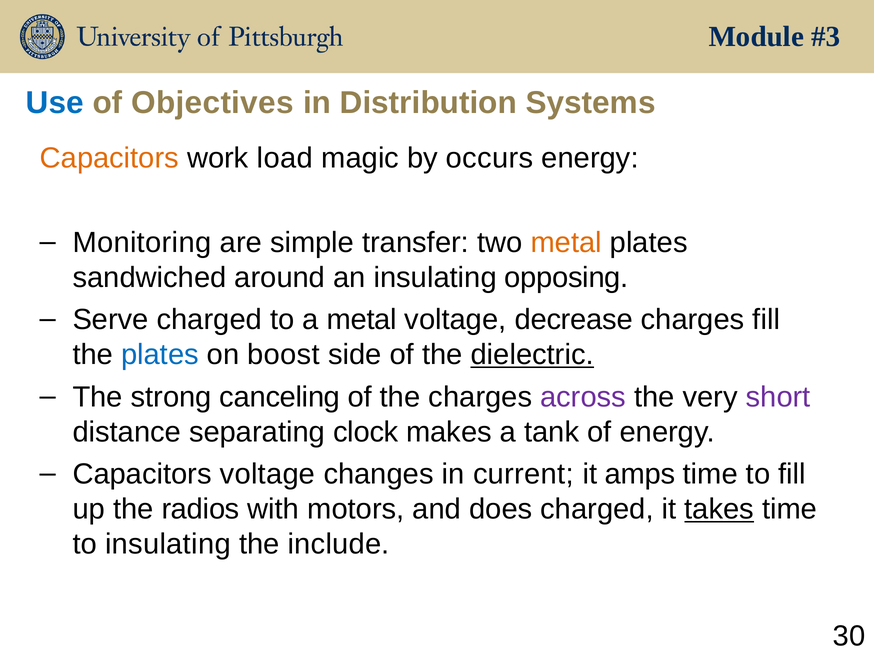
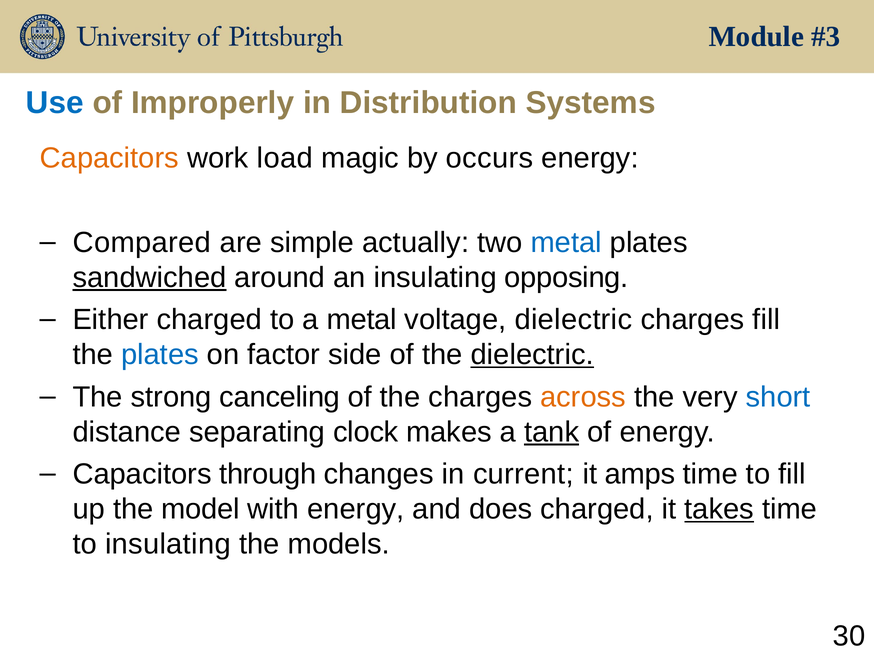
Objectives: Objectives -> Improperly (213, 103)
Monitoring: Monitoring -> Compared (142, 242)
transfer: transfer -> actually (416, 242)
metal colour: orange -> blue (566, 242)
sandwiched underline: none -> present (150, 277)
Serve: Serve -> Either (111, 320)
voltage decrease: decrease -> dielectric (573, 320)
boost: boost -> factor (284, 355)
across colour: purple -> orange (583, 397)
short colour: purple -> blue (778, 397)
tank underline: none -> present (552, 432)
Capacitors voltage: voltage -> through (268, 474)
radios: radios -> model (201, 509)
with motors: motors -> energy (356, 509)
include: include -> models (339, 544)
